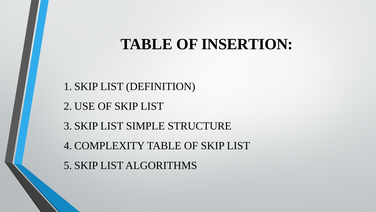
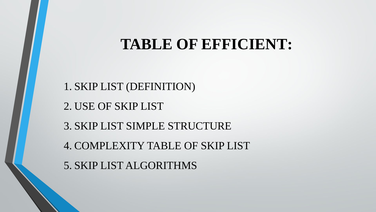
INSERTION: INSERTION -> EFFICIENT (247, 44)
